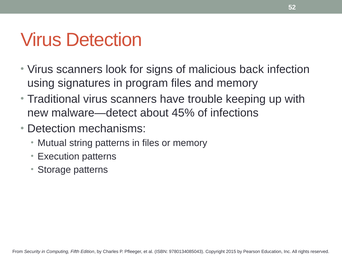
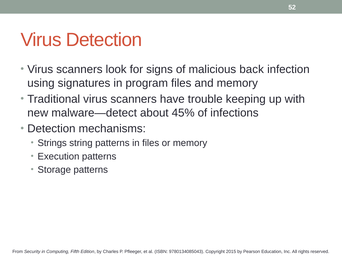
Mutual: Mutual -> Strings (52, 143)
